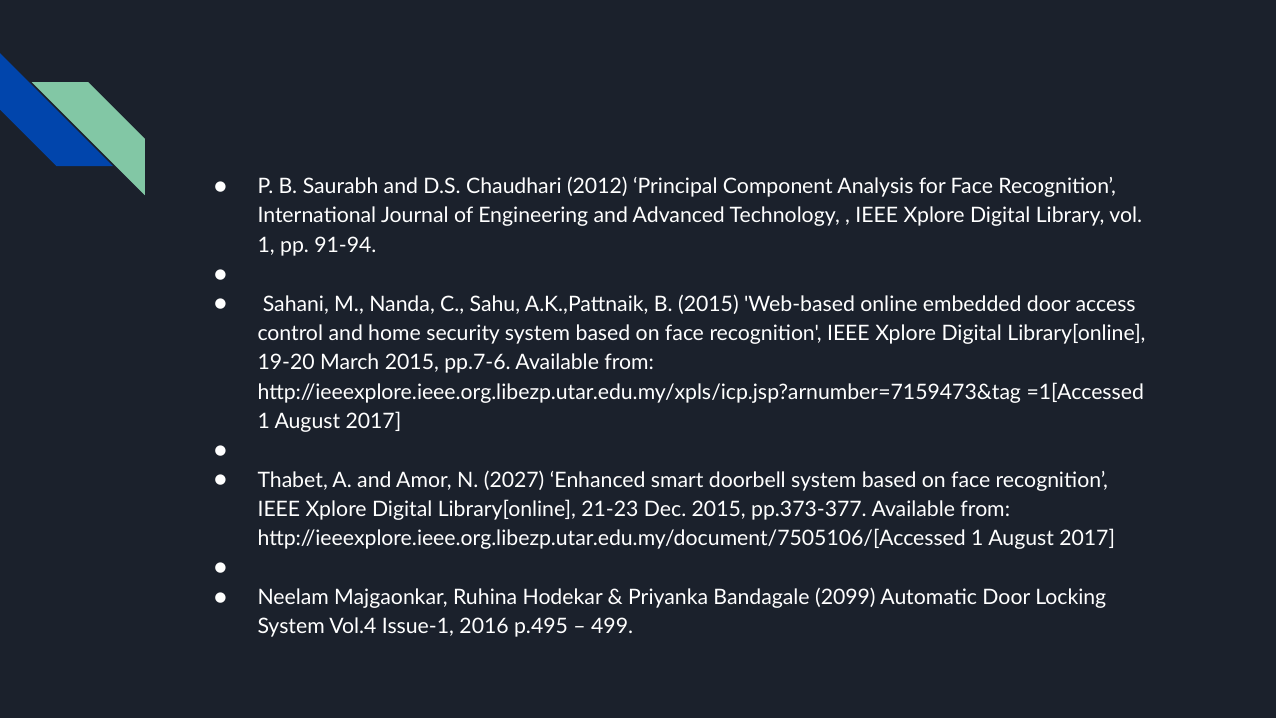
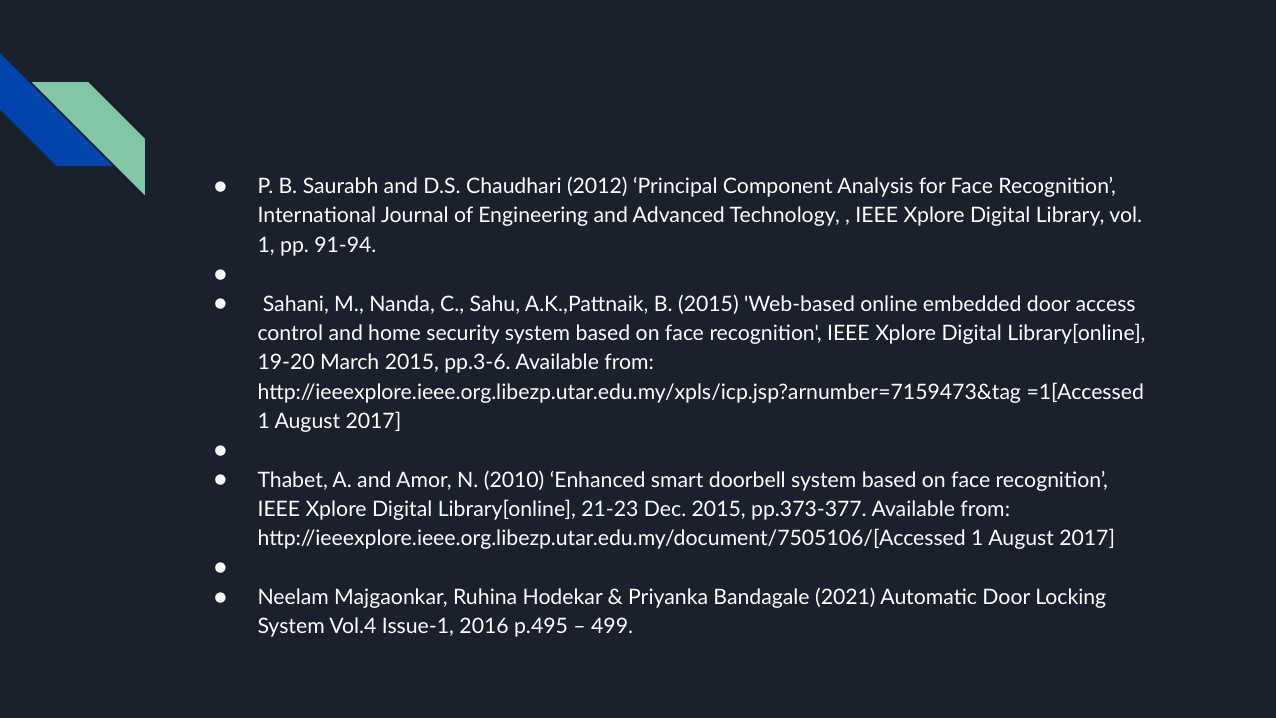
pp.7-6: pp.7-6 -> pp.3-6 (477, 363)
2027: 2027 -> 2010 (514, 480)
2099: 2099 -> 2021 (845, 597)
